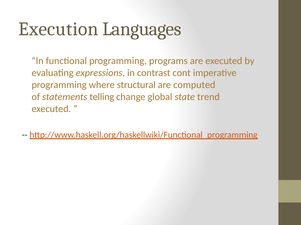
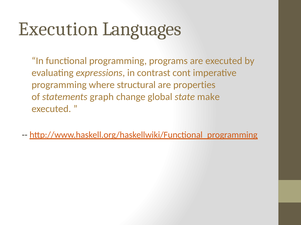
computed: computed -> properties (194, 85)
telling: telling -> graph (102, 97)
trend: trend -> make (208, 97)
